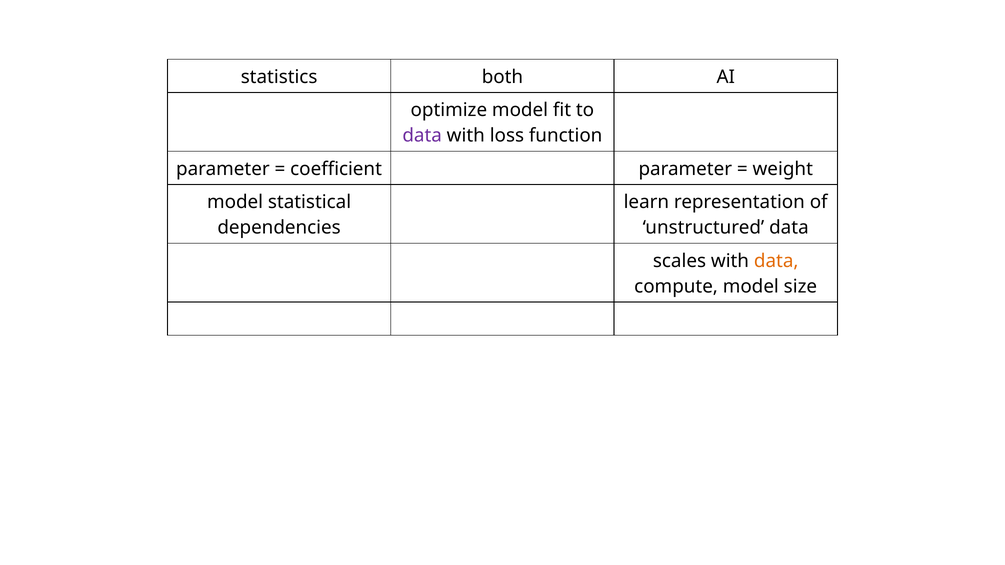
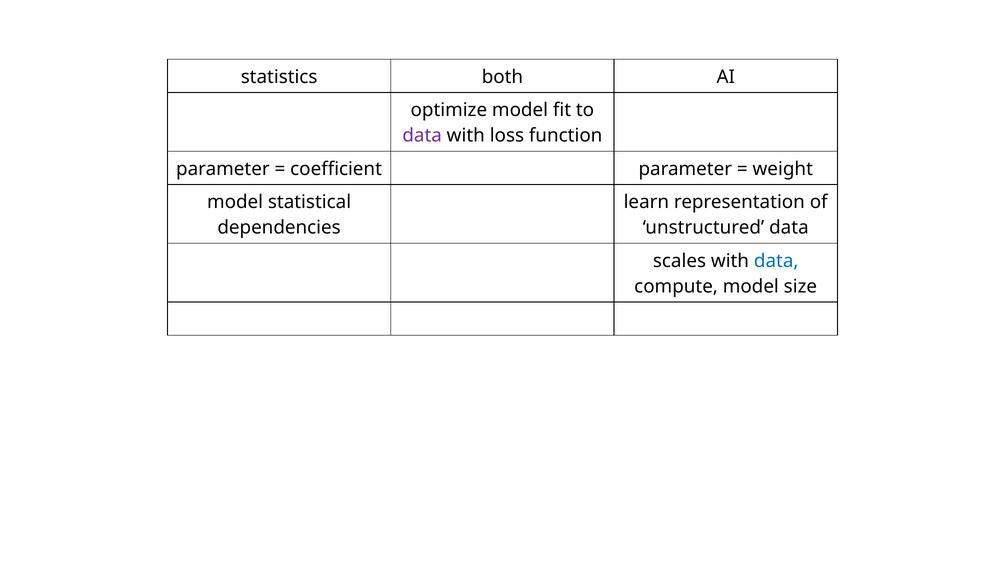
data colour: orange -> blue (776, 261)
